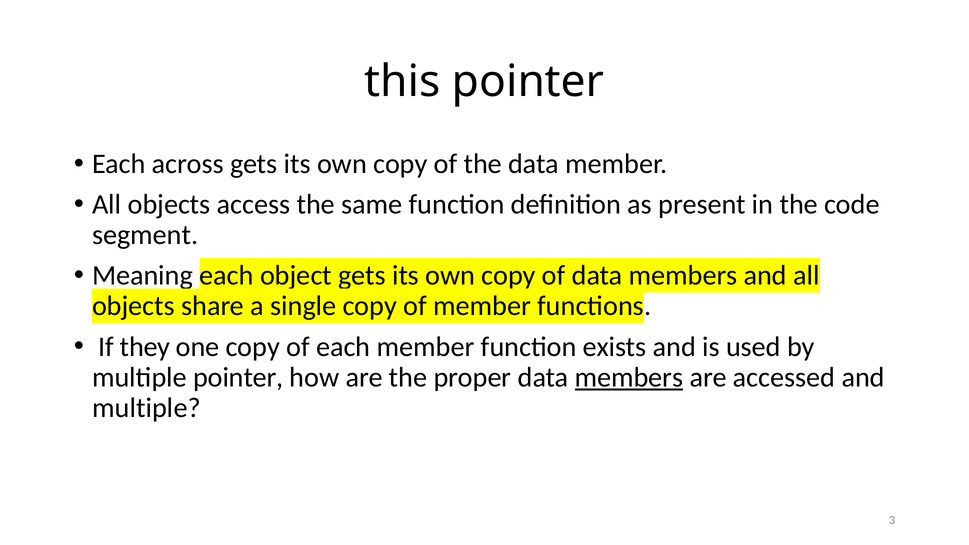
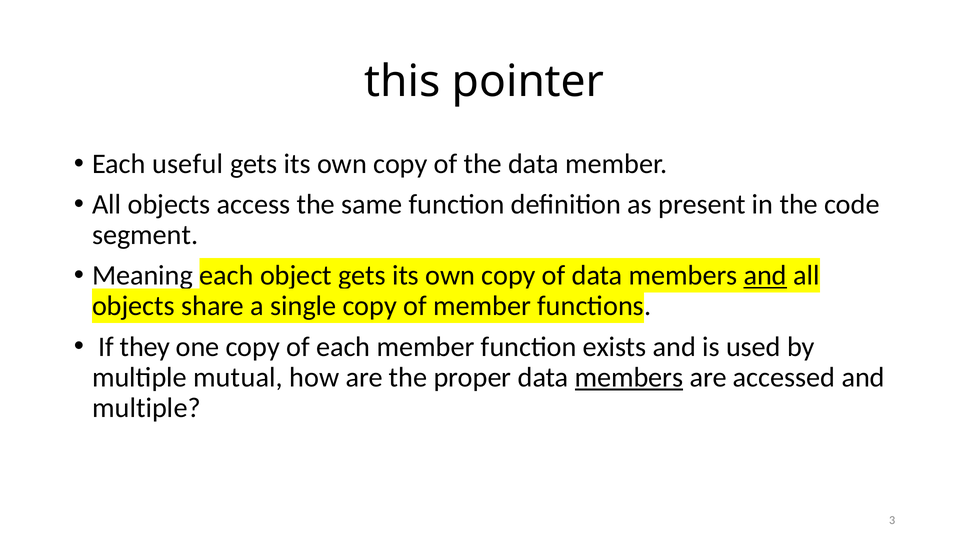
across: across -> useful (188, 164)
and underline: none -> present (765, 276)
multiple pointer: pointer -> mutual (238, 377)
